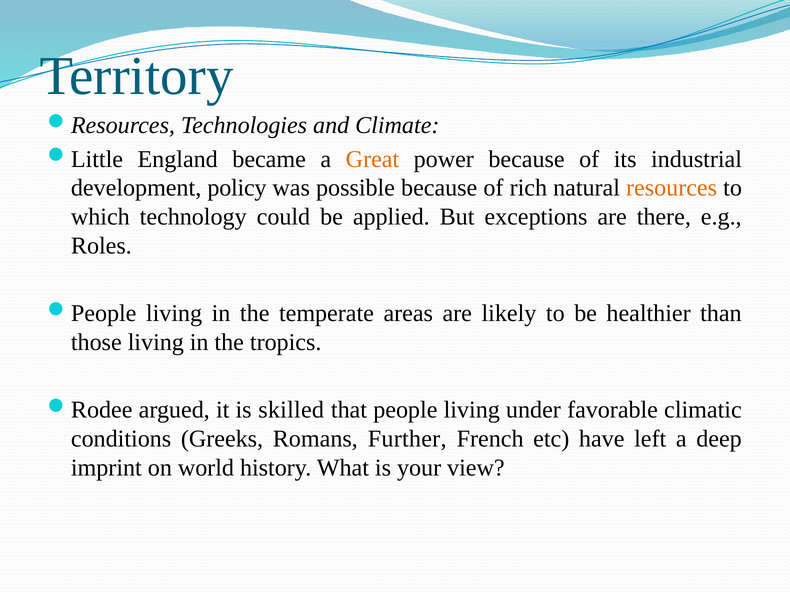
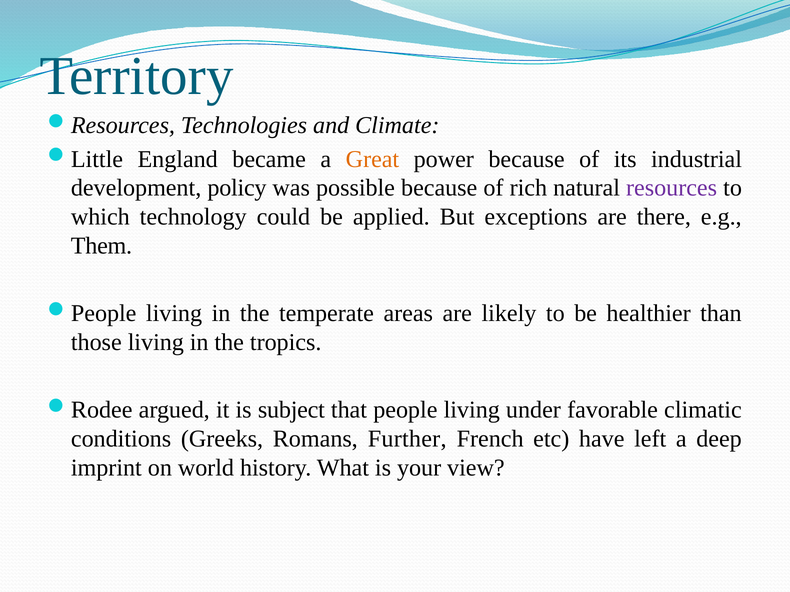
resources colour: orange -> purple (672, 188)
Roles: Roles -> Them (101, 246)
skilled: skilled -> subject (291, 410)
